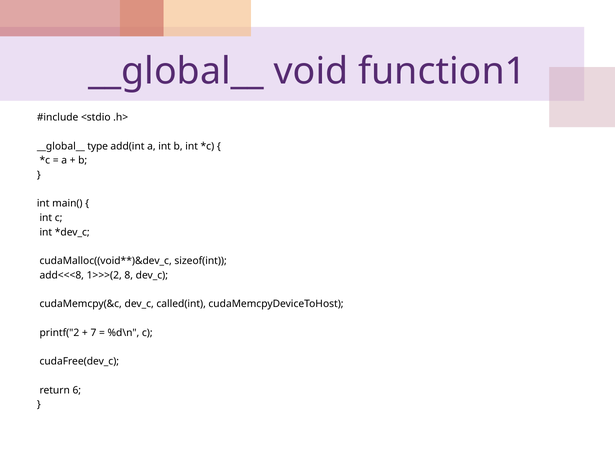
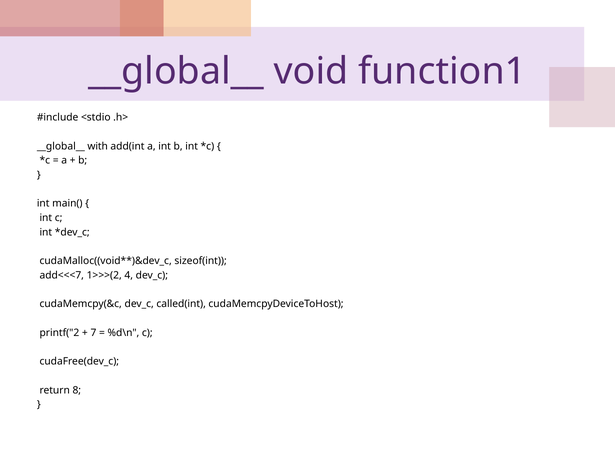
type: type -> with (98, 146)
add<<<8: add<<<8 -> add<<<7 (62, 276)
8: 8 -> 4 (129, 276)
6: 6 -> 8 (77, 390)
